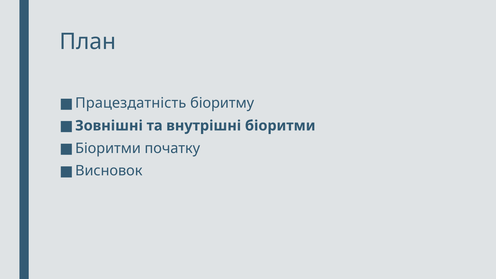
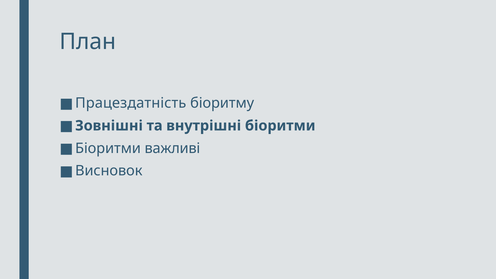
початку: початку -> важливі (172, 148)
